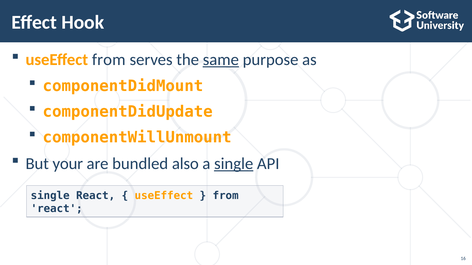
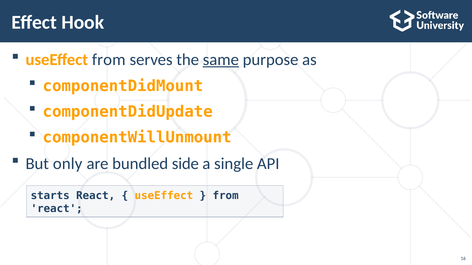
your: your -> only (68, 164)
also: also -> side (185, 164)
single underline: present -> none (234, 164)
single: single -> starts (50, 196)
